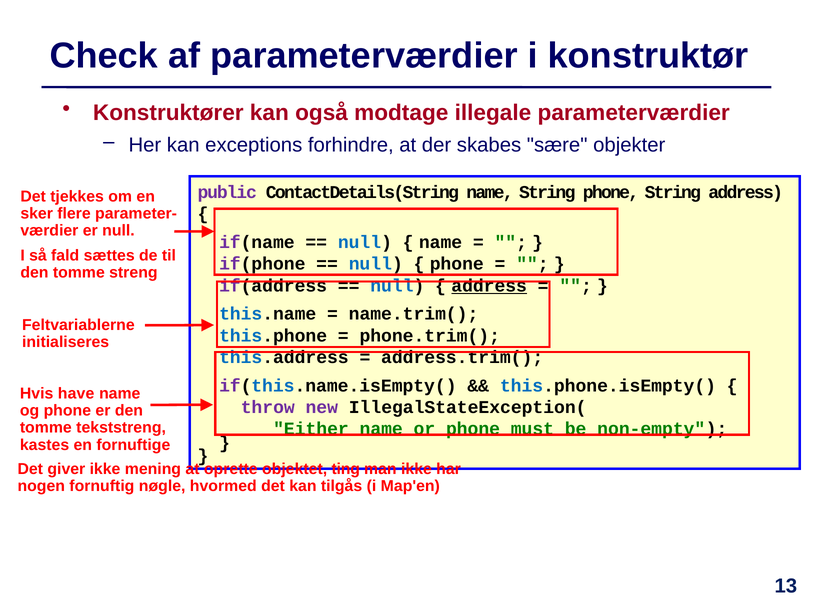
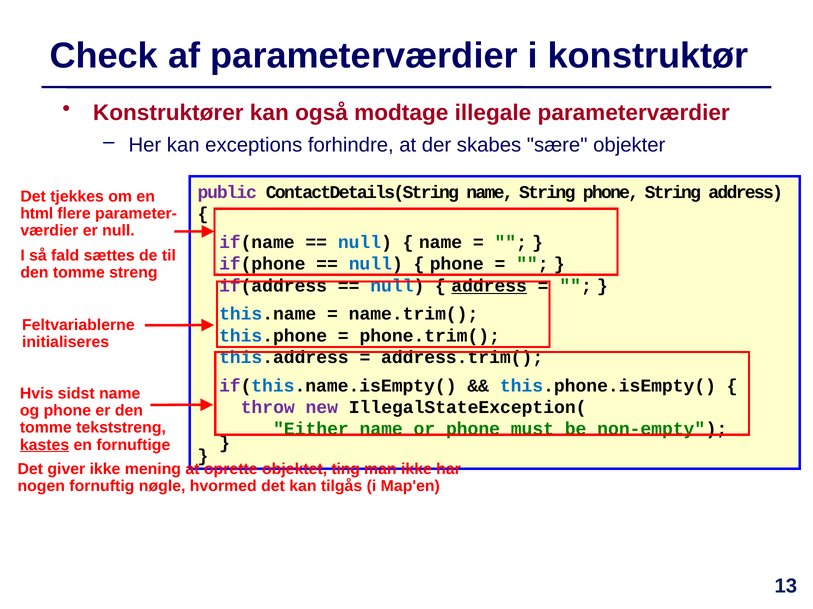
sker: sker -> html (37, 214)
have: have -> sidst (76, 394)
kastes underline: none -> present (45, 445)
